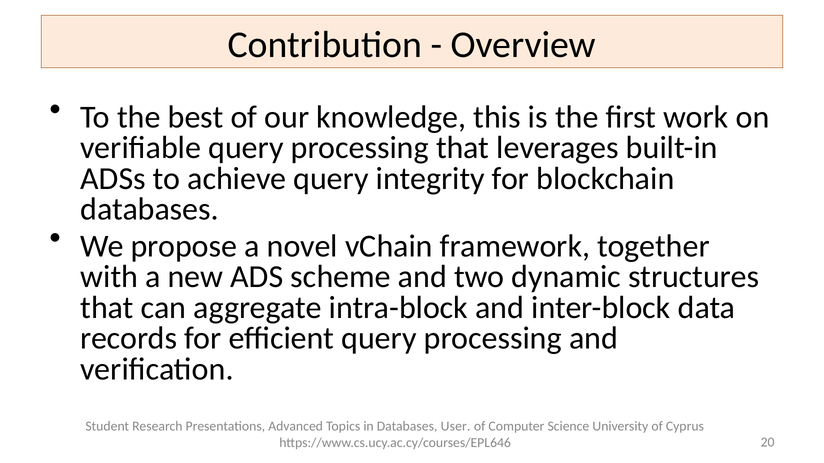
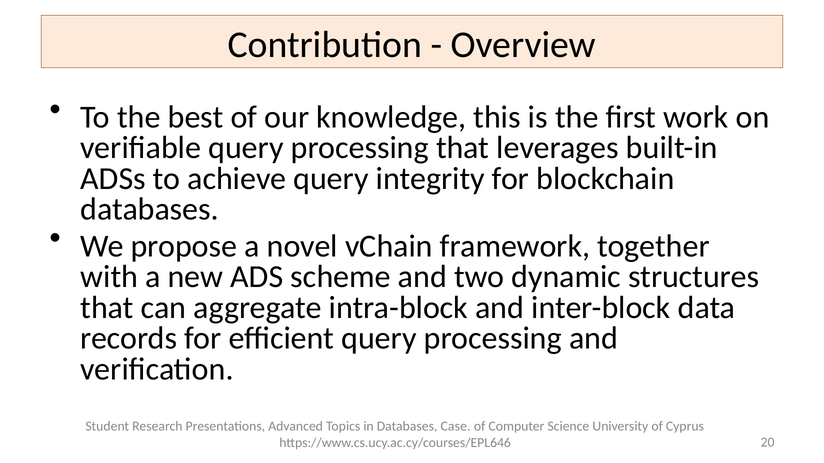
User: User -> Case (456, 427)
